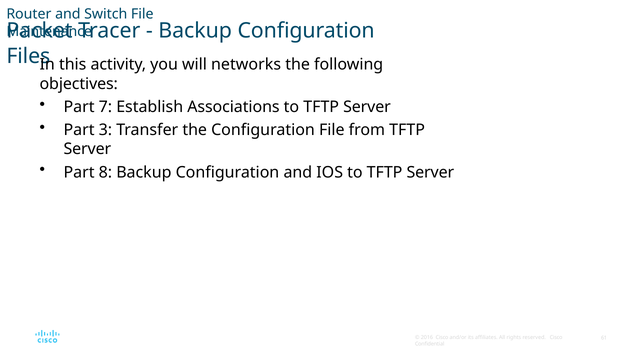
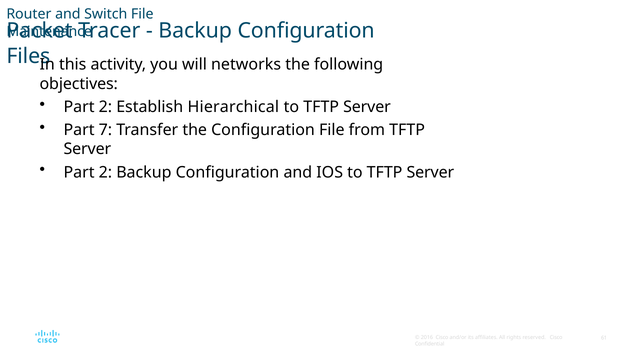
7: 7 -> 2 (105, 107)
Associations: Associations -> Hierarchical (233, 107)
3: 3 -> 7 (105, 130)
8: 8 -> 2 (105, 172)
